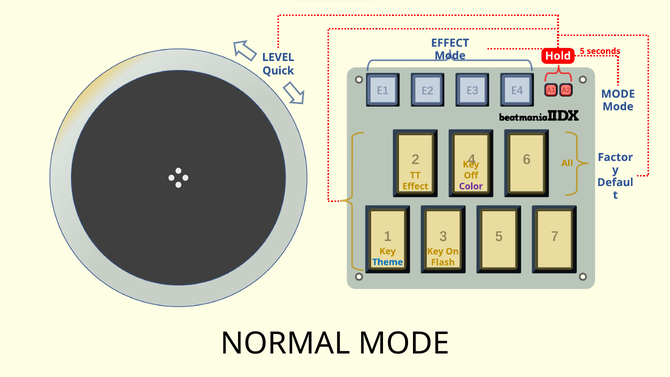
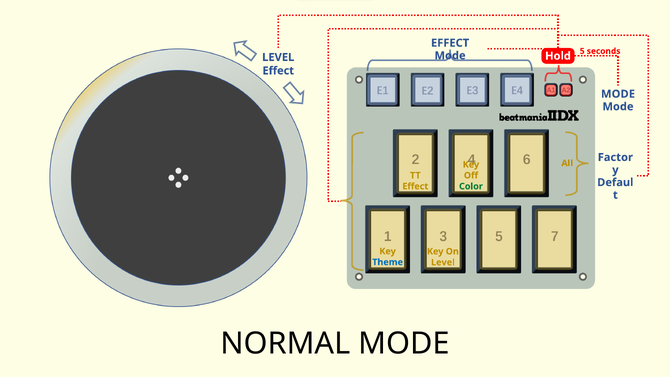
Quick: Quick -> Effect (278, 71)
Color colour: purple -> green (471, 186)
Flash: Flash -> Level (443, 262)
